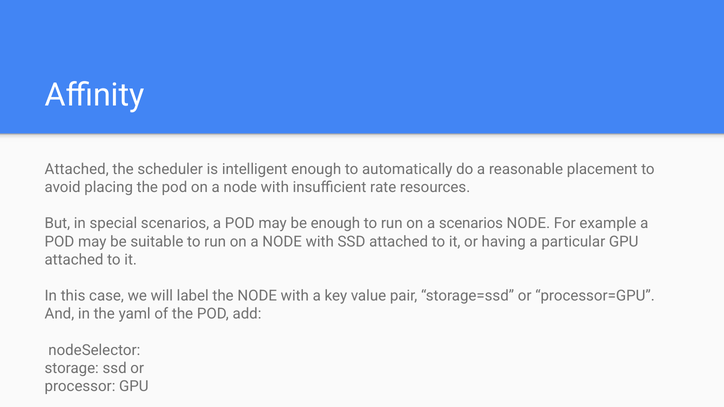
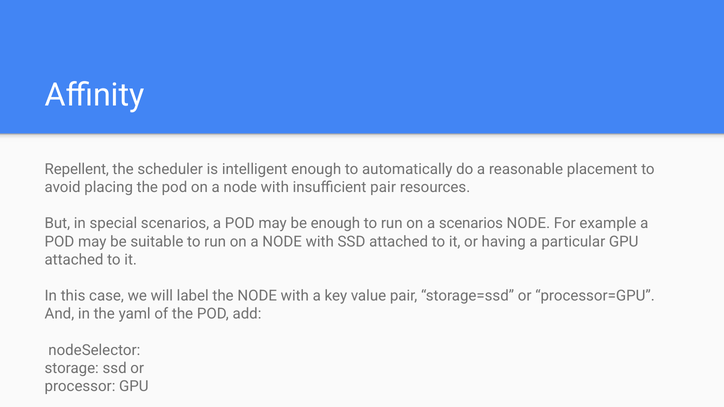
Attached: Attached -> Repellent (77, 169)
insufficient rate: rate -> pair (383, 187)
